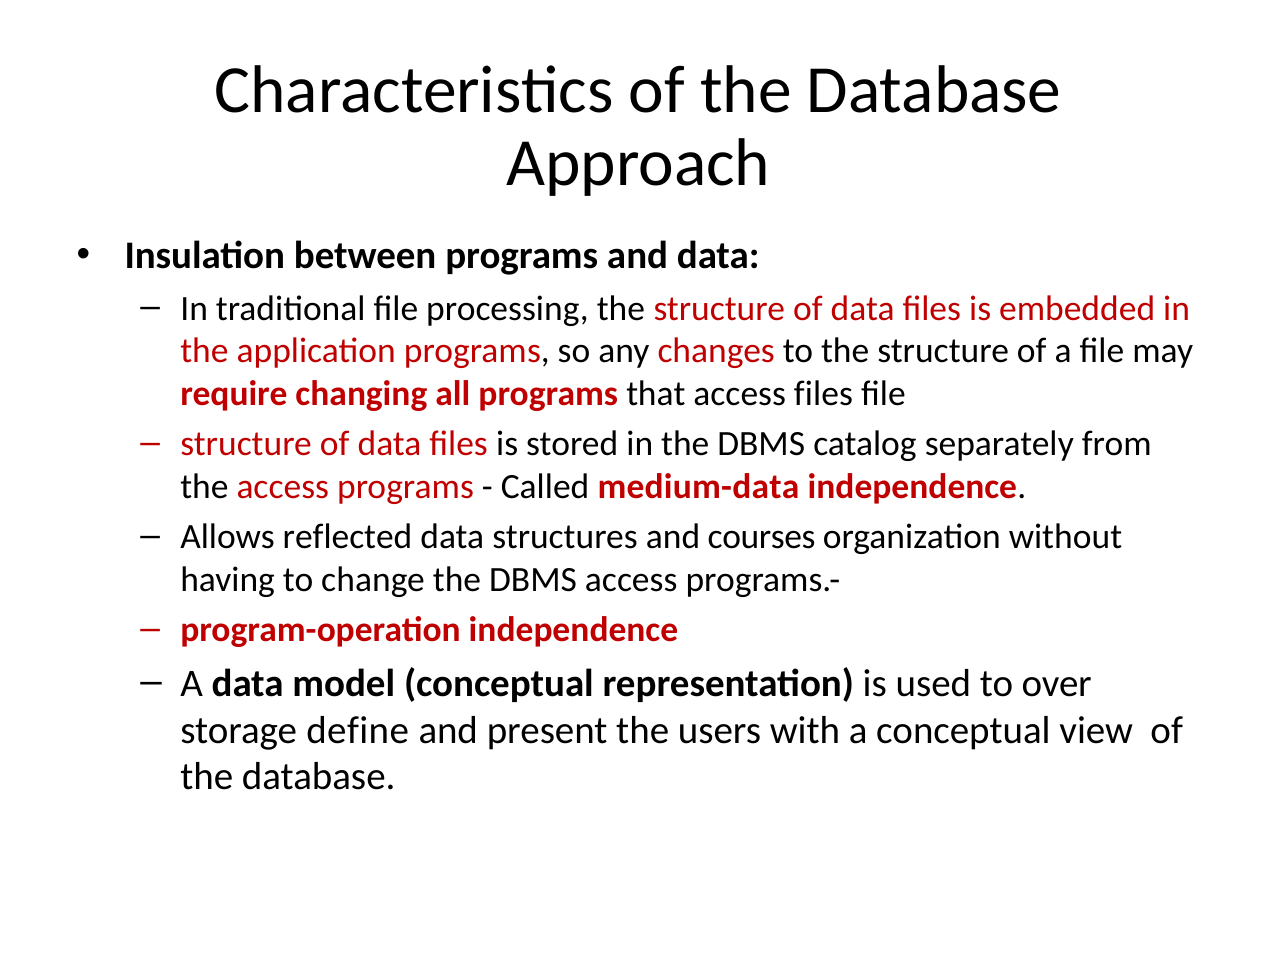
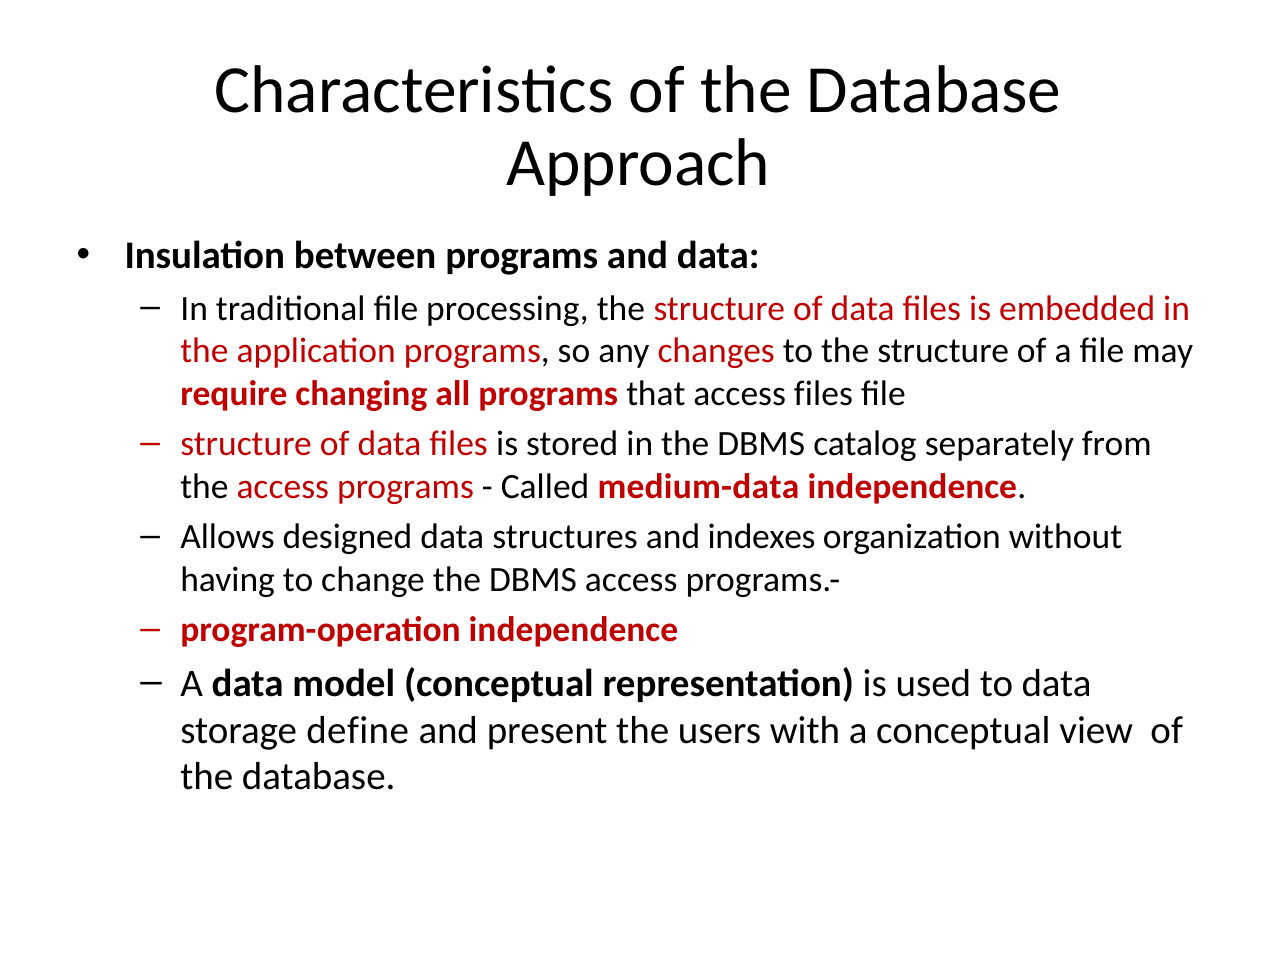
reflected: reflected -> designed (348, 537)
courses: courses -> indexes (762, 537)
to over: over -> data (1057, 683)
